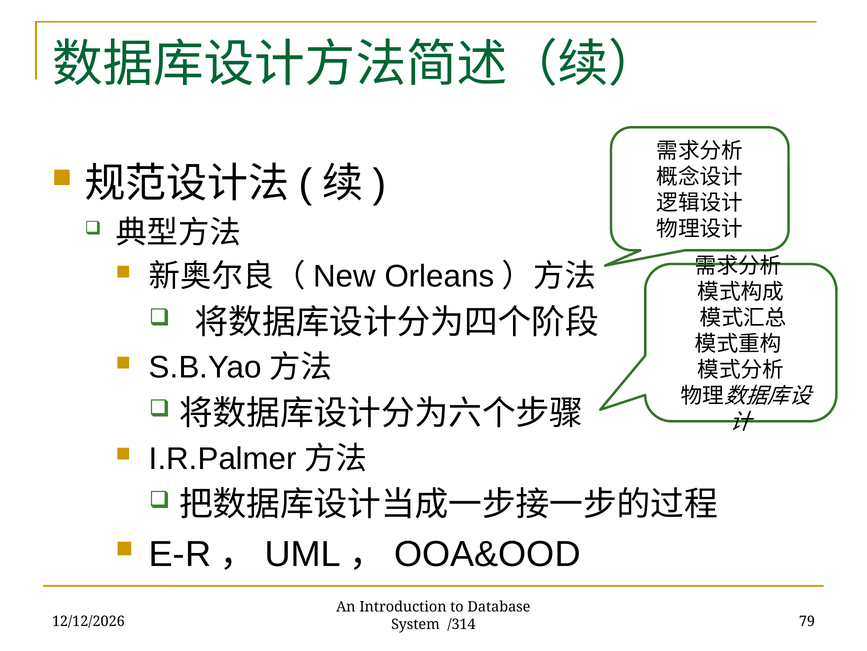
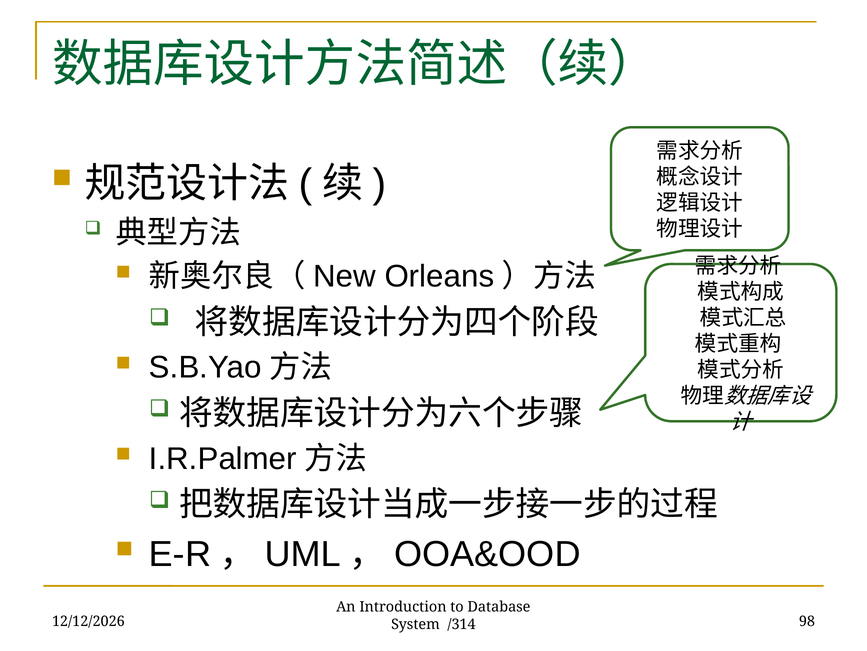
79: 79 -> 98 (807, 621)
